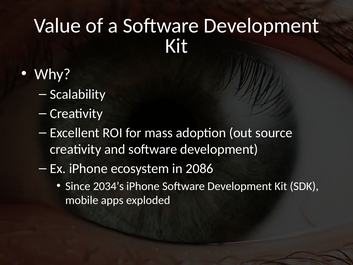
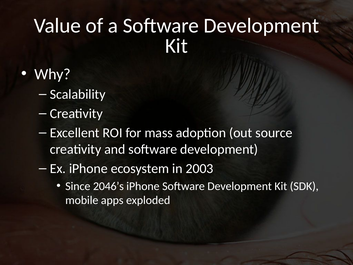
2086: 2086 -> 2003 (200, 169)
2034’s: 2034’s -> 2046’s (108, 186)
